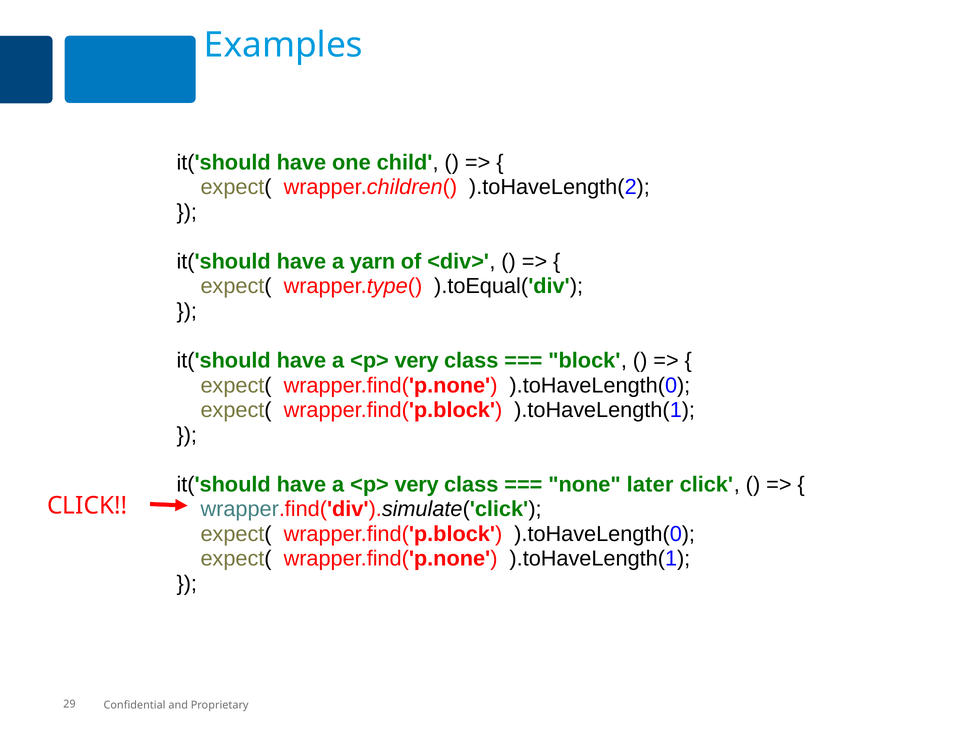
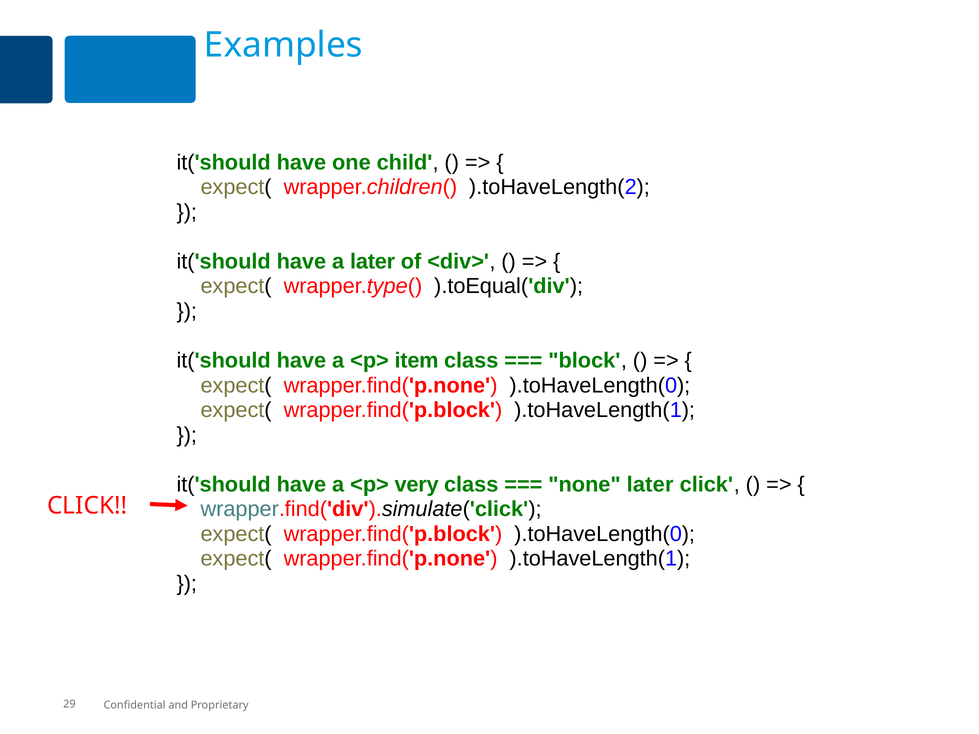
a yarn: yarn -> later (373, 262)
very: very -> item (417, 361)
